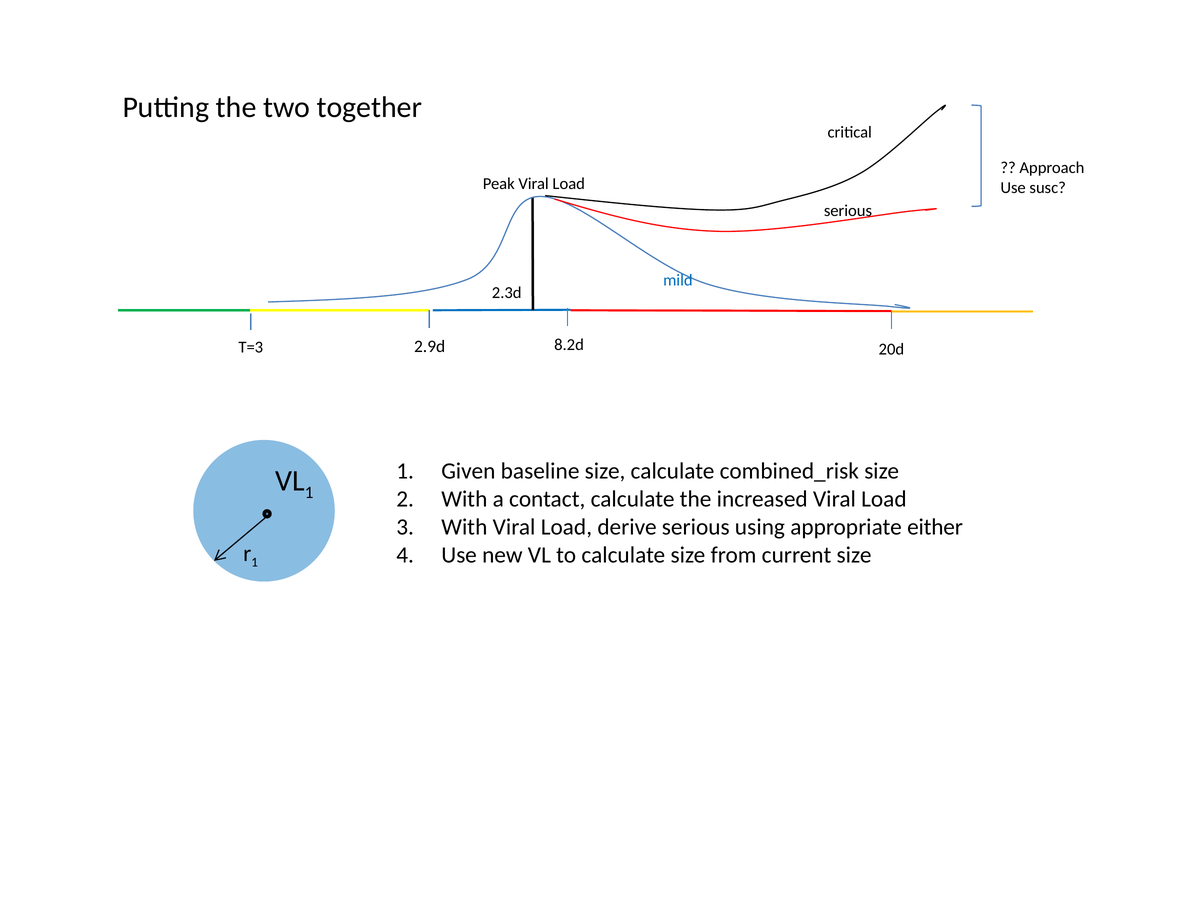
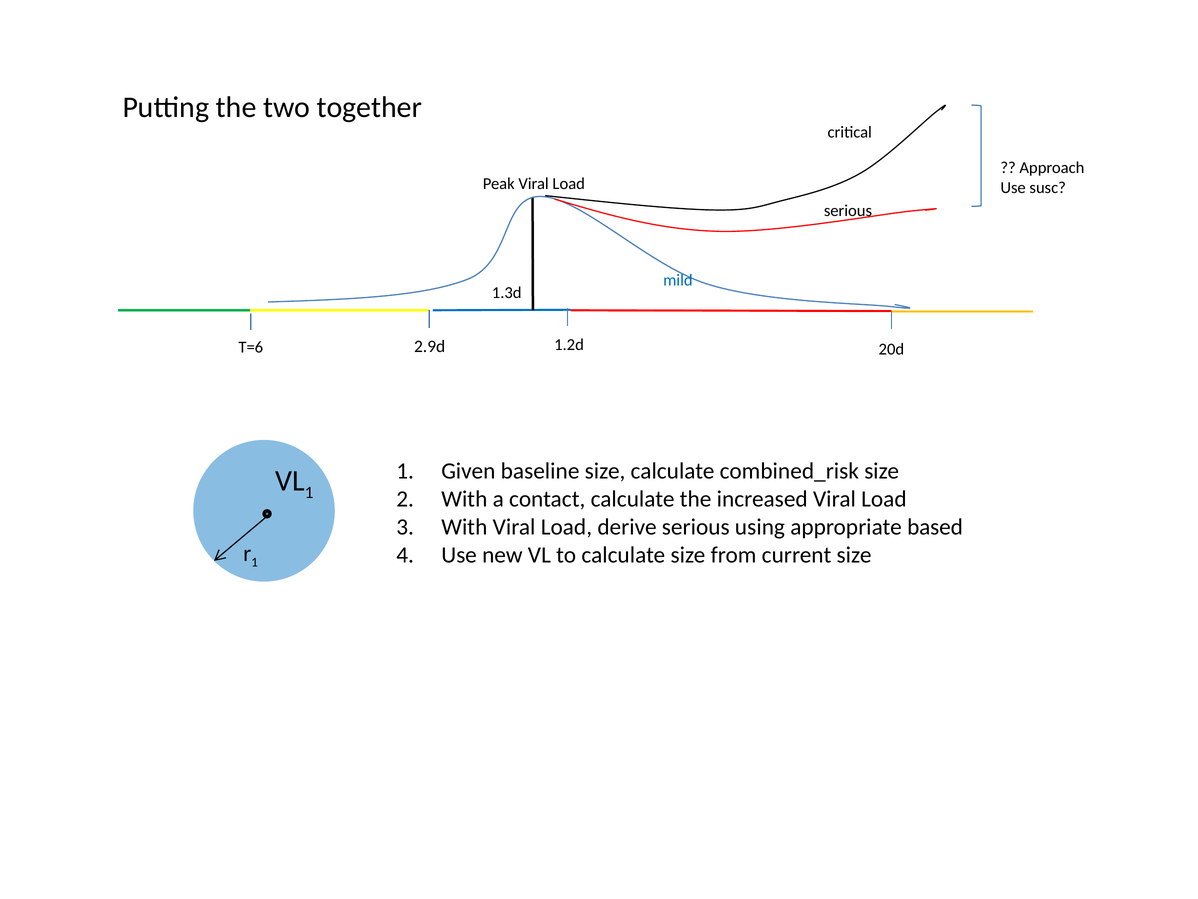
2.3d: 2.3d -> 1.3d (507, 293)
T=3: T=3 -> T=6 (251, 347)
8.2d: 8.2d -> 1.2d (569, 345)
either: either -> based (935, 527)
